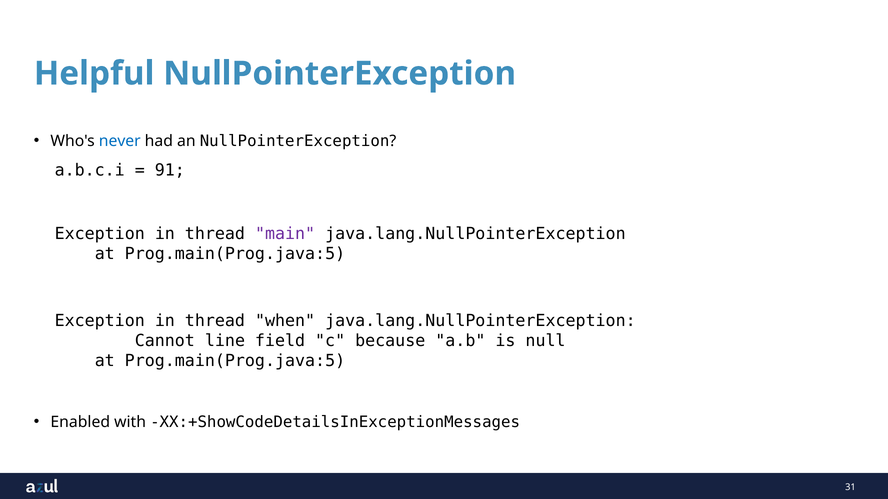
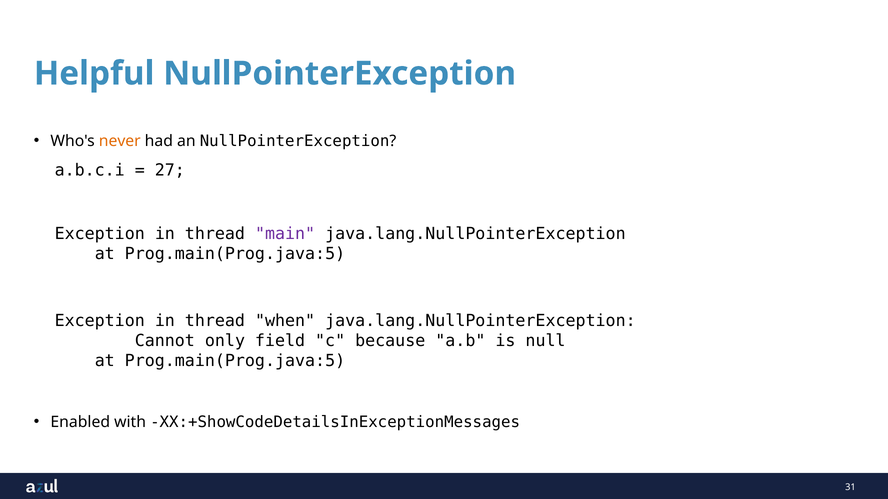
never colour: blue -> orange (120, 141)
91: 91 -> 27 (170, 171)
line: line -> only (225, 341)
